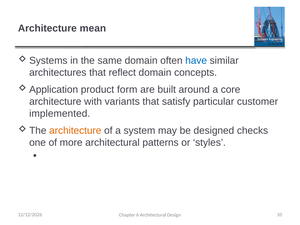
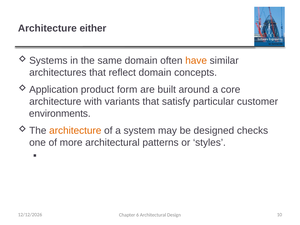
mean: mean -> either (93, 28)
have colour: blue -> orange (196, 61)
implemented: implemented -> environments (60, 114)
